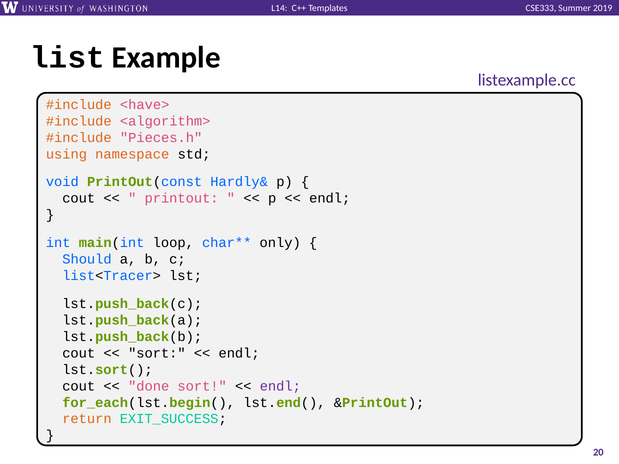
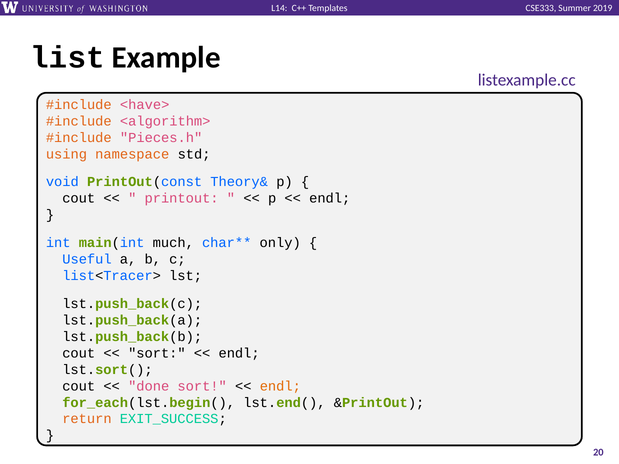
Hardly&: Hardly& -> Theory& (239, 182)
loop: loop -> much (173, 243)
Should: Should -> Useful (87, 259)
endl colour: purple -> orange (280, 386)
